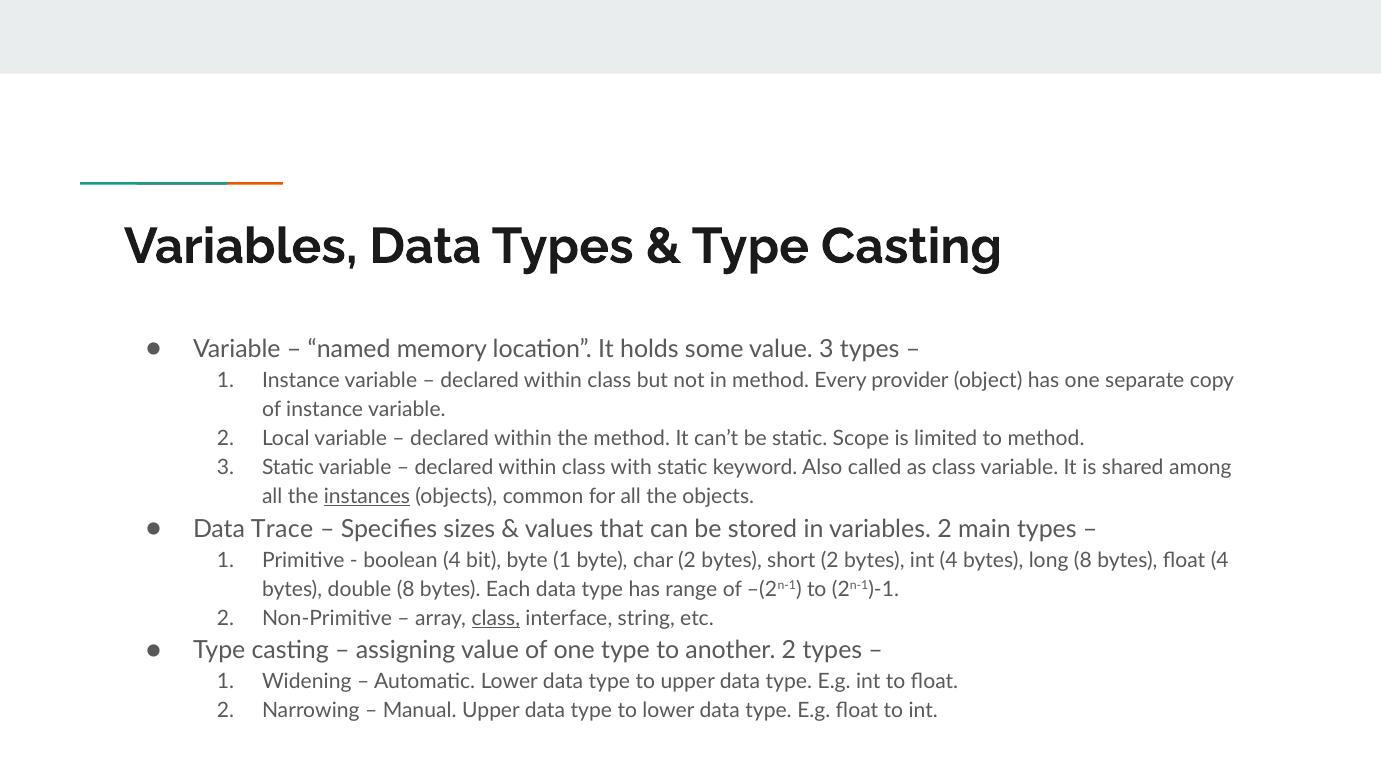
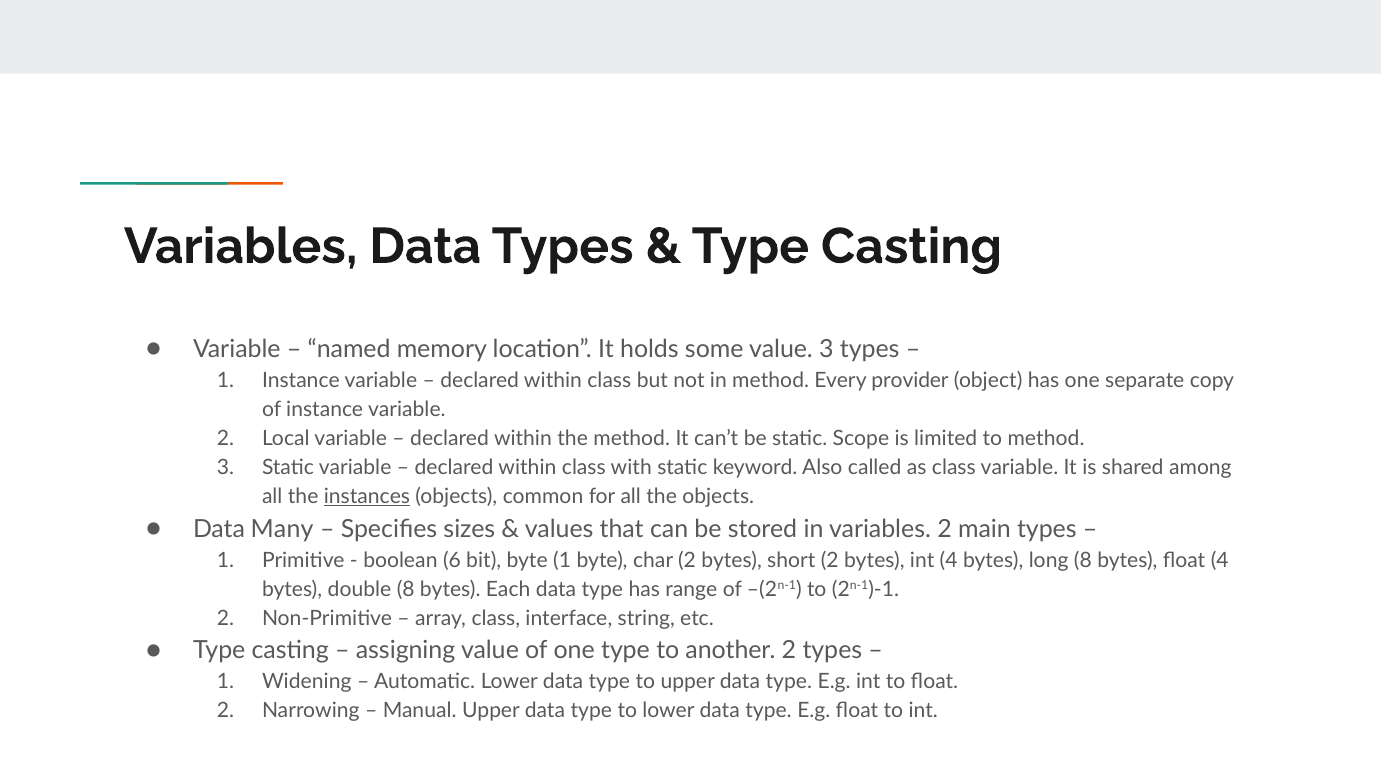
Trace: Trace -> Many (282, 529)
boolean 4: 4 -> 6 (452, 560)
class underline: present -> none (496, 618)
